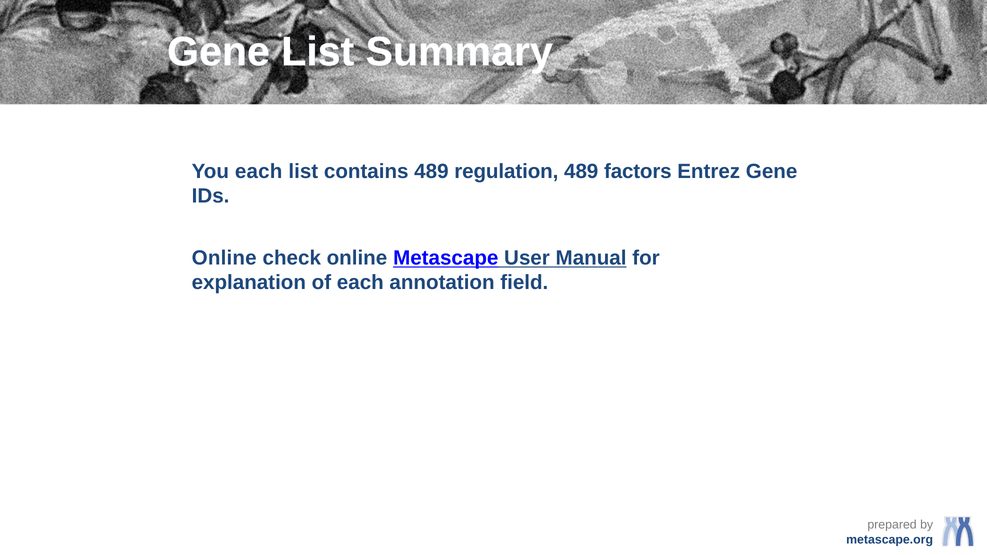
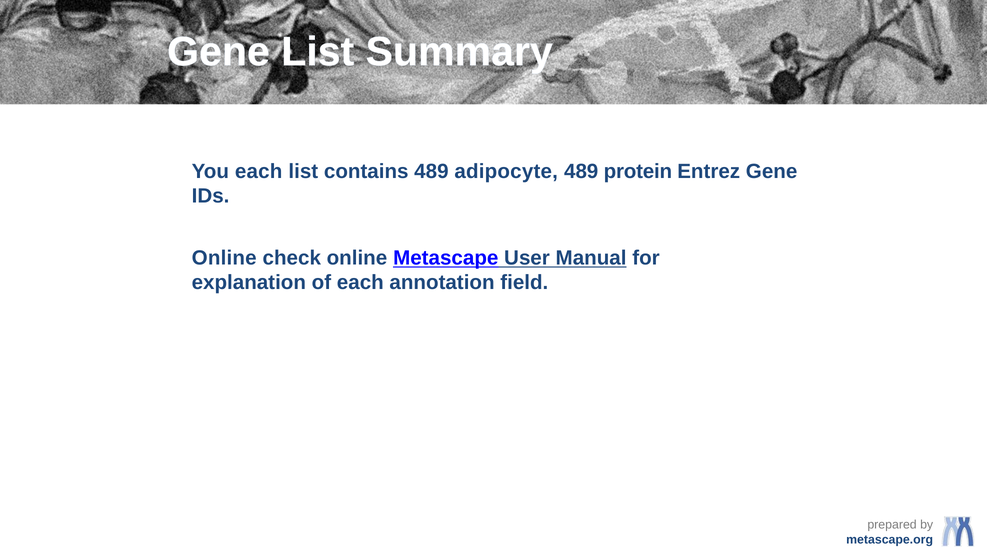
regulation: regulation -> adipocyte (506, 171)
factors: factors -> protein (638, 171)
